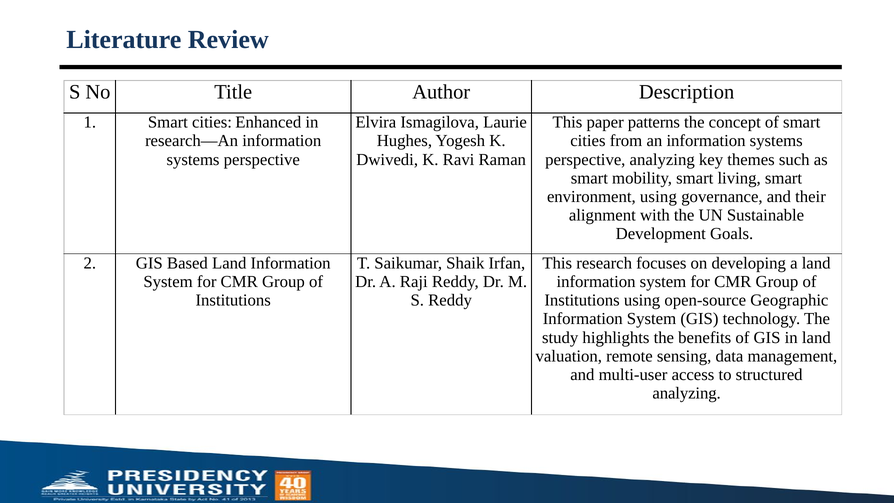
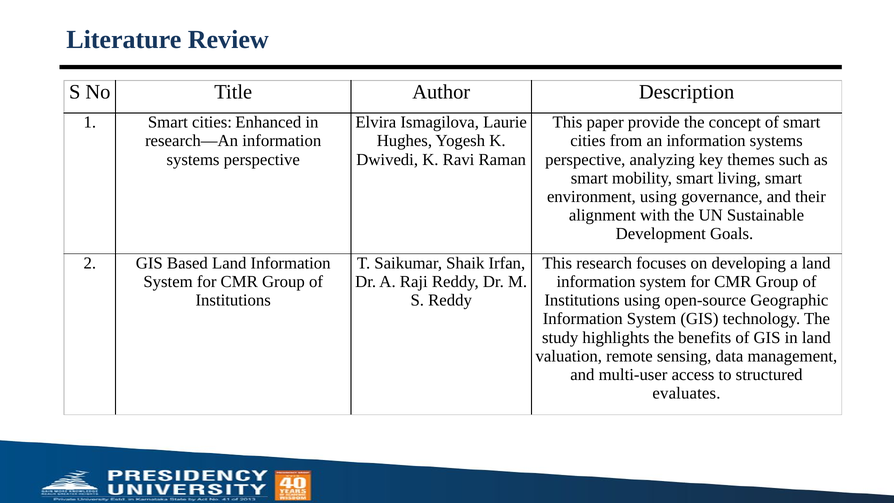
patterns: patterns -> provide (654, 122)
analyzing: analyzing -> evaluates (686, 393)
